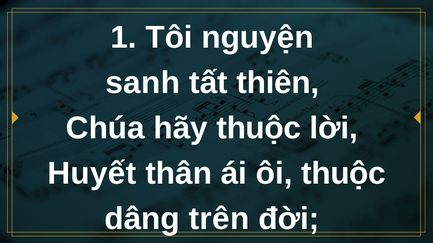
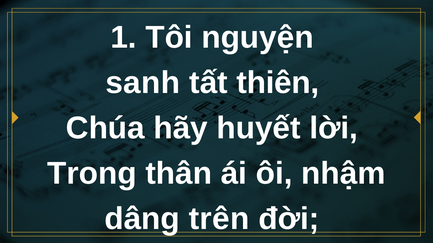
hãy thuộc: thuộc -> huyết (259, 128)
Huyết: Huyết -> Trong (92, 174)
ôi thuộc: thuộc -> nhậm (343, 174)
